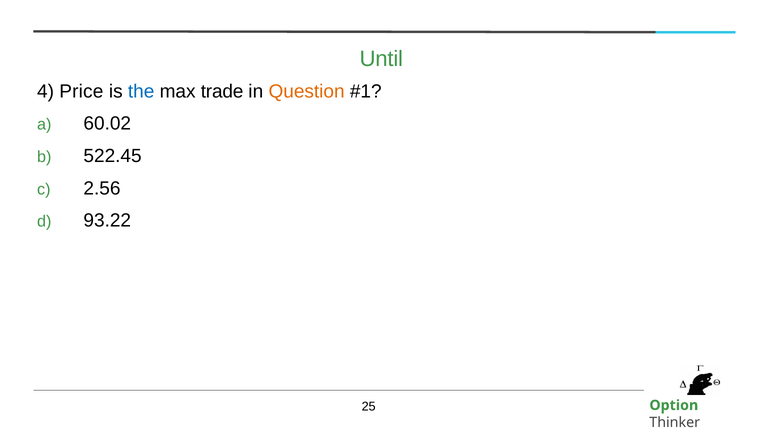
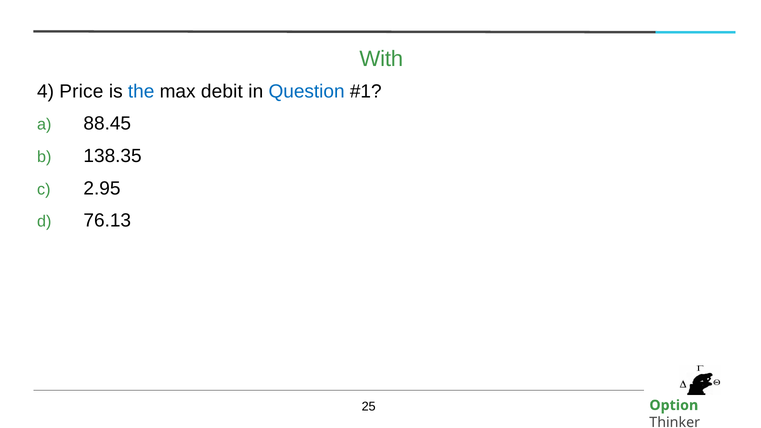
Until: Until -> With (381, 59)
trade: trade -> debit (222, 91)
Question colour: orange -> blue (307, 91)
60.02: 60.02 -> 88.45 (107, 124)
522.45: 522.45 -> 138.35 (113, 156)
2.56: 2.56 -> 2.95 (102, 188)
93.22: 93.22 -> 76.13 (107, 221)
